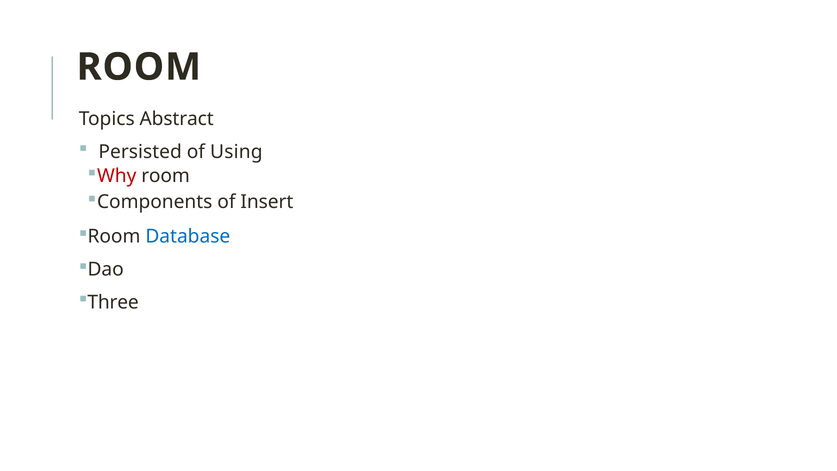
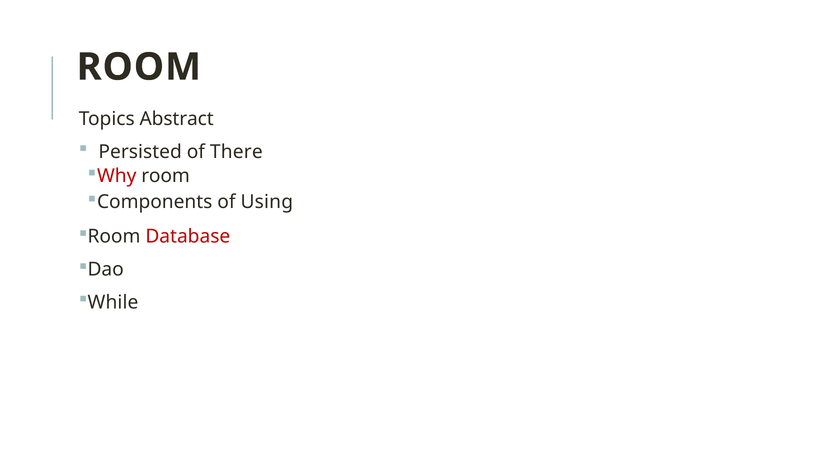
Using: Using -> There (236, 152)
Insert: Insert -> Using (267, 202)
Database colour: blue -> red (188, 237)
Three: Three -> While (113, 302)
